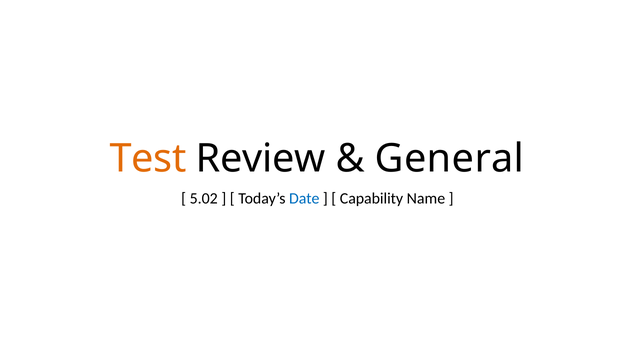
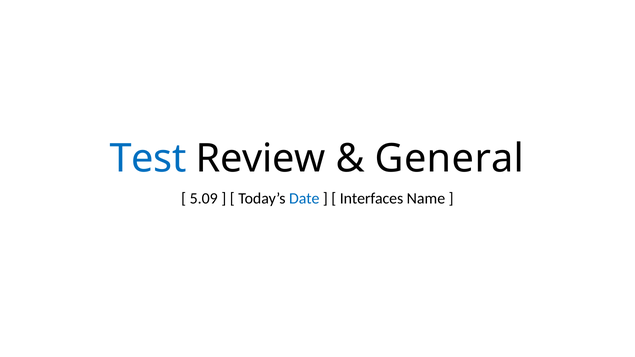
Test colour: orange -> blue (148, 159)
5.02: 5.02 -> 5.09 (204, 198)
Capability: Capability -> Interfaces (372, 198)
